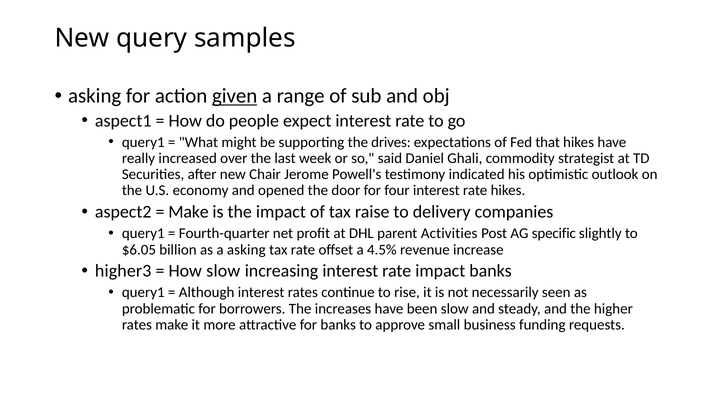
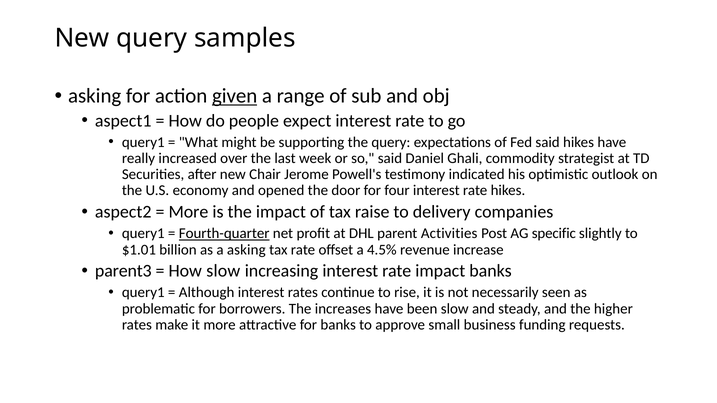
the drives: drives -> query (391, 142)
Fed that: that -> said (548, 142)
Make: Make -> More (188, 212)
Fourth-quarter underline: none -> present (224, 234)
$6.05: $6.05 -> $1.01 (139, 250)
higher3: higher3 -> parent3 (123, 271)
